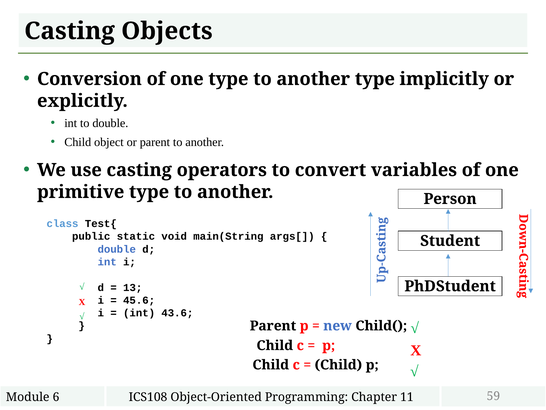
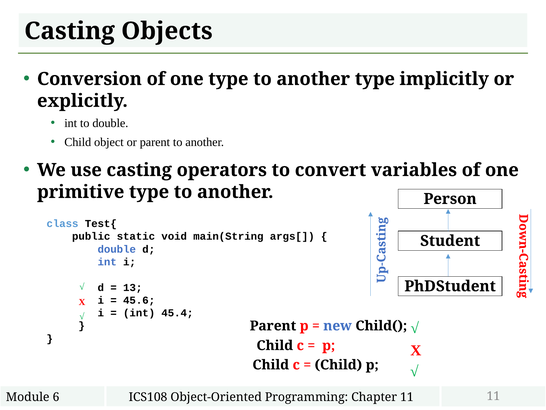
43.6: 43.6 -> 45.4 (177, 313)
59: 59 -> 11 (493, 396)
